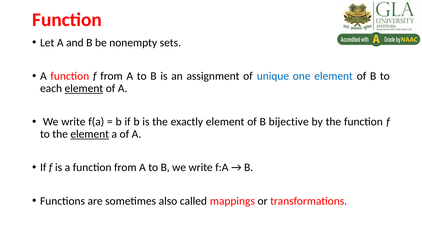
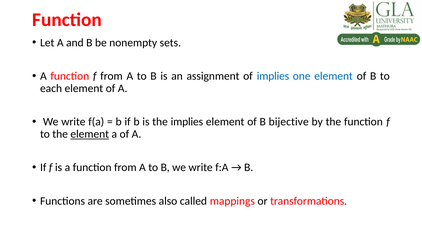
of unique: unique -> implies (273, 76)
element underline: present -> none (84, 89)
the exactly: exactly -> implies (187, 122)
